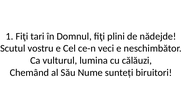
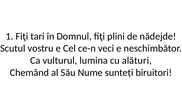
călăuzi: călăuzi -> alături (137, 61)
